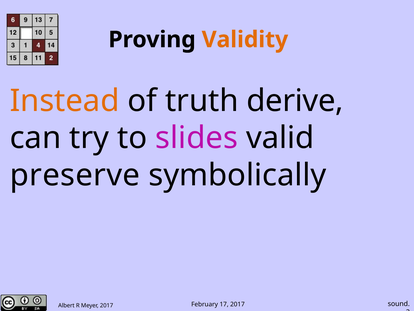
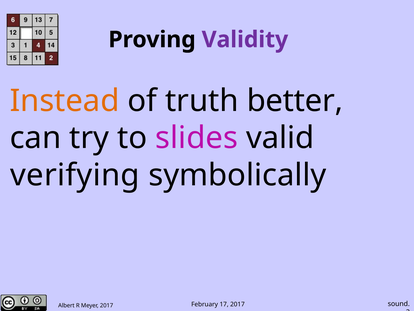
Validity colour: orange -> purple (245, 40)
derive: derive -> better (295, 101)
preserve: preserve -> verifying (75, 175)
